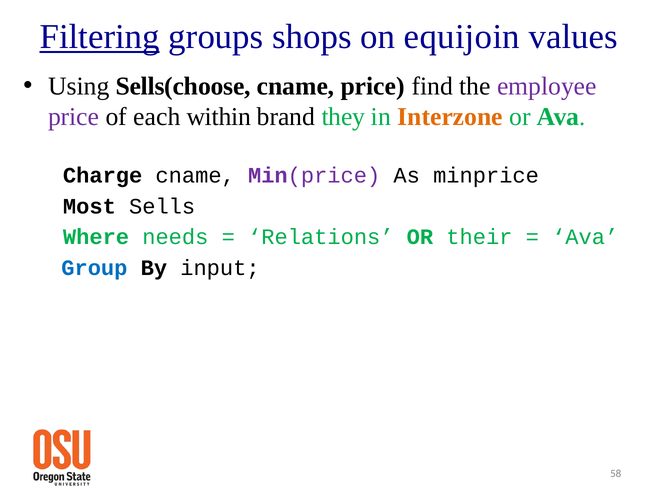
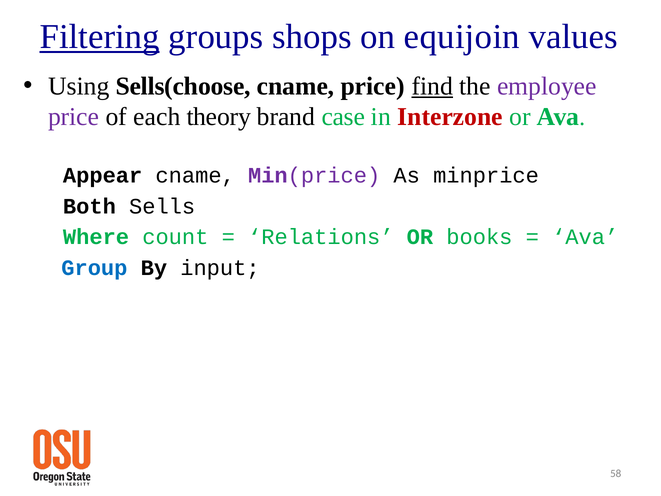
find underline: none -> present (432, 86)
within: within -> theory (219, 117)
they: they -> case (343, 117)
Interzone colour: orange -> red (450, 117)
Charge: Charge -> Appear (103, 175)
Most: Most -> Both (89, 206)
needs: needs -> count (175, 237)
their: their -> books (479, 237)
